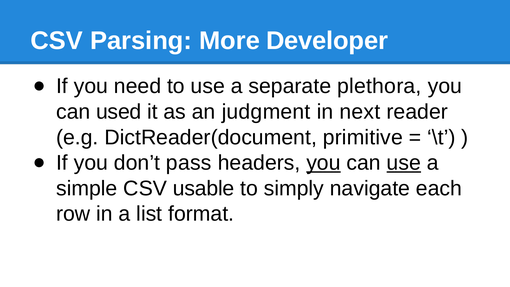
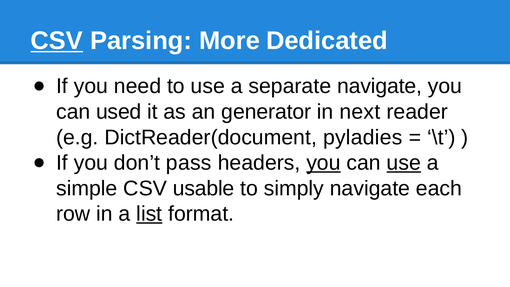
CSV underline: none -> present (57, 41)
Developer: Developer -> Dedicated (327, 41)
separate plethora: plethora -> navigate (380, 86)
judgment: judgment -> generator (266, 112)
primitive: primitive -> pyladies (363, 137)
list underline: none -> present (149, 214)
